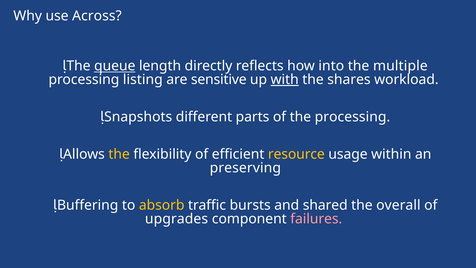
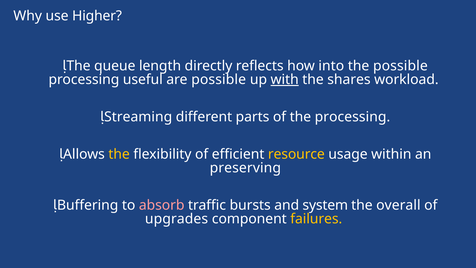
Across: Across -> Higher (97, 16)
queue underline: present -> none (115, 66)
the multiple: multiple -> possible (400, 66)
listing: listing -> useful (143, 79)
are sensitive: sensitive -> possible (219, 79)
Snapshots: Snapshots -> Streaming (138, 117)
absorb colour: yellow -> pink (162, 205)
shared: shared -> system (325, 205)
failures colour: pink -> yellow (316, 219)
